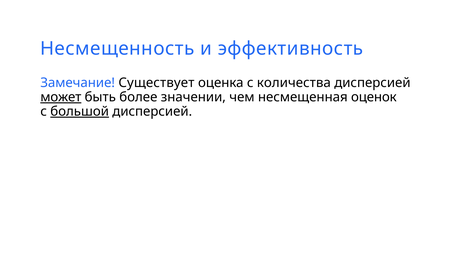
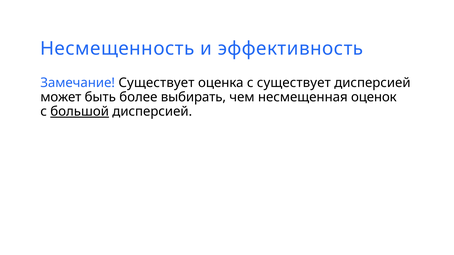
с количества: количества -> существует (294, 83)
может underline: present -> none (61, 97)
значении: значении -> выбирать (193, 97)
